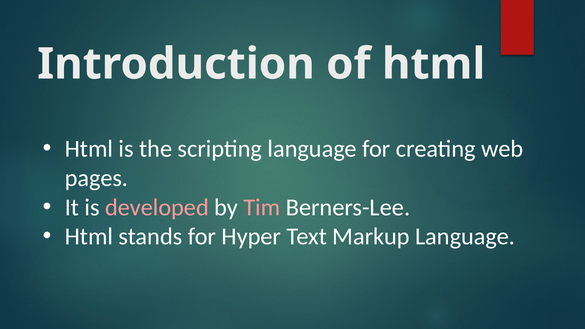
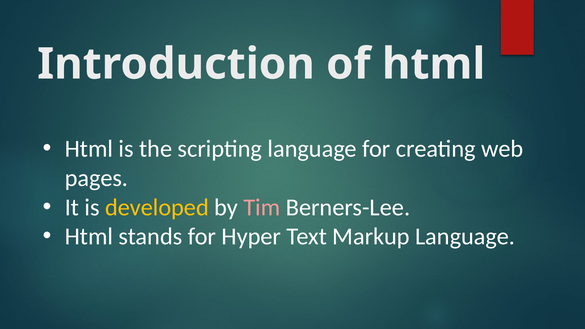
developed colour: pink -> yellow (157, 207)
